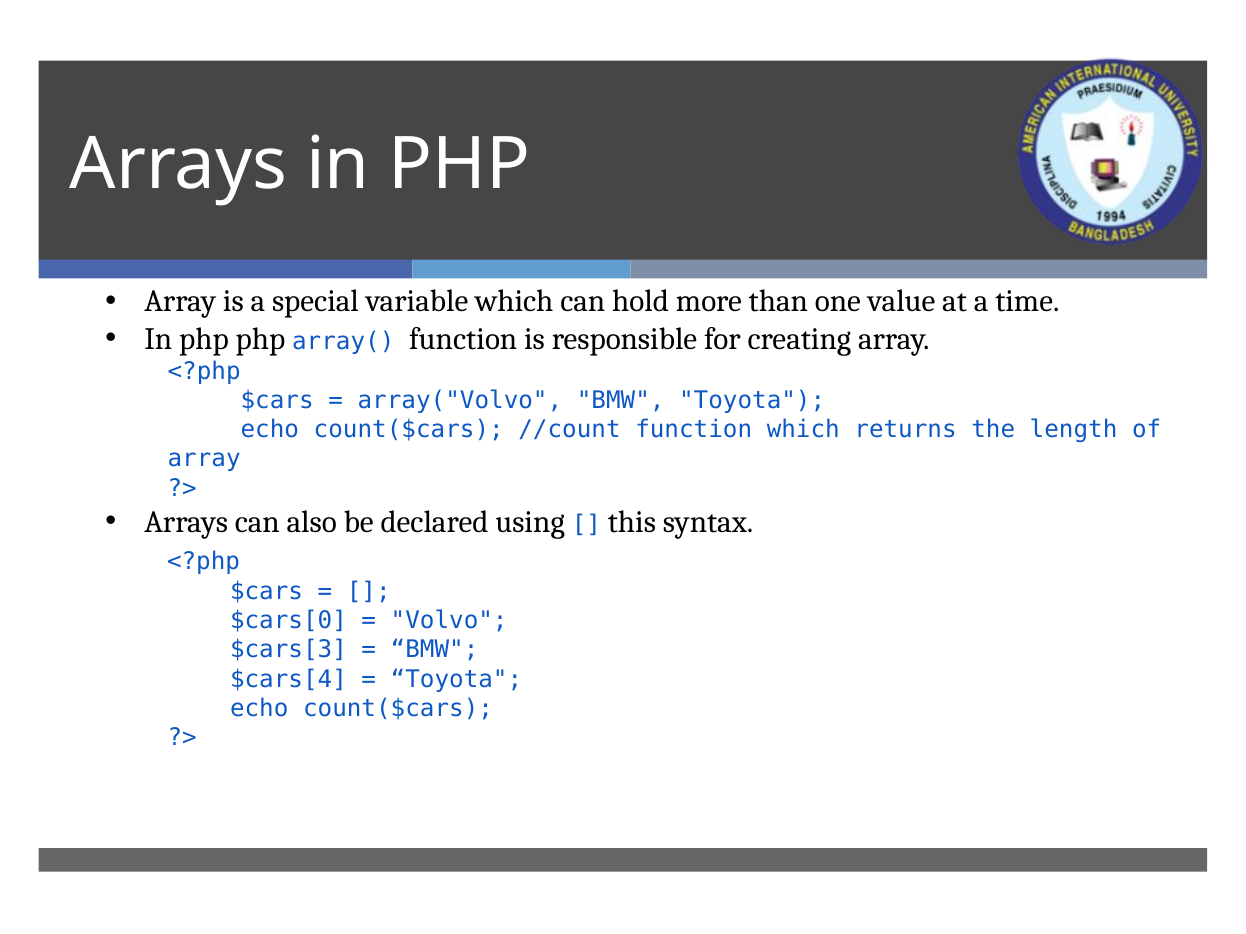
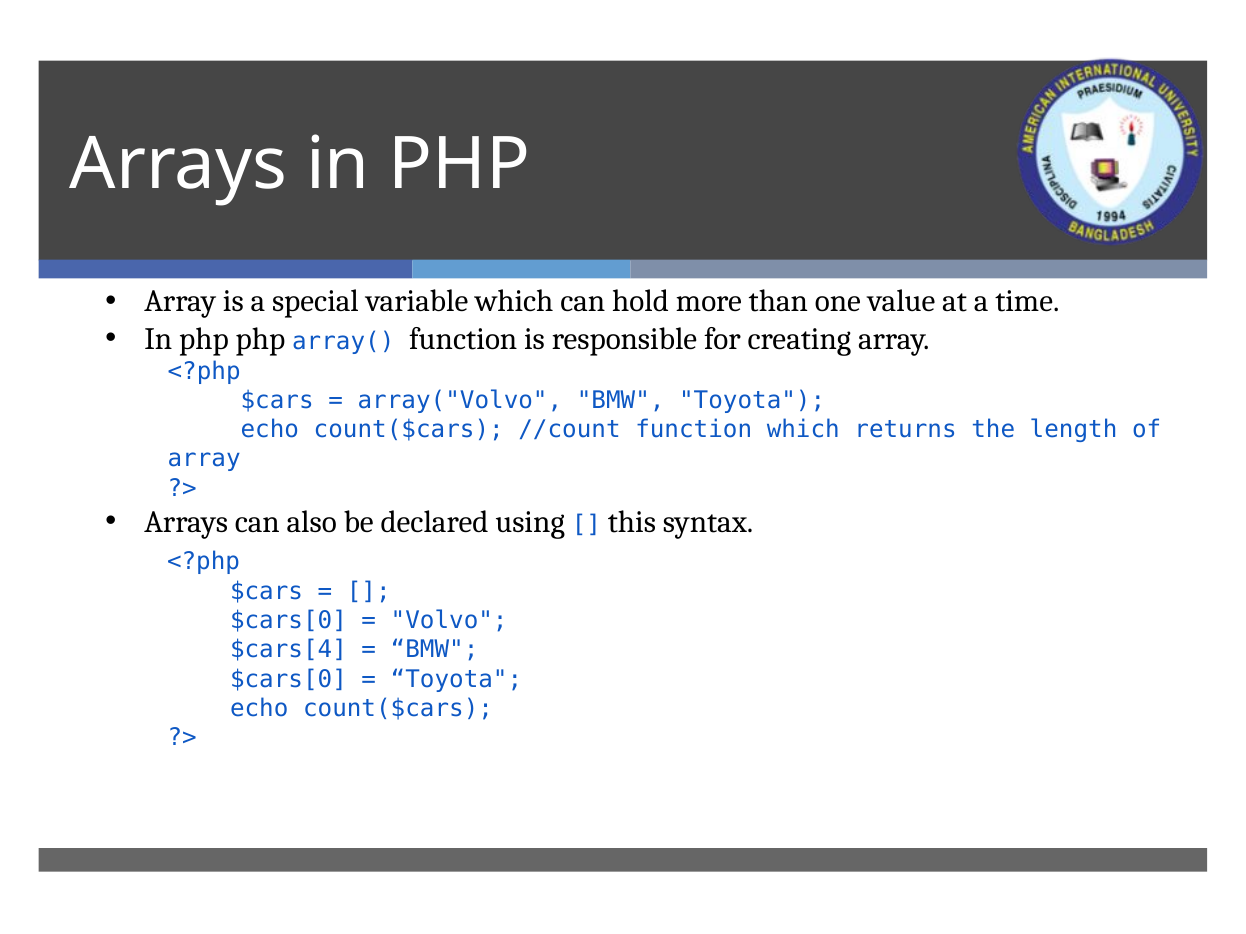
$cars[3: $cars[3 -> $cars[4 (288, 650)
$cars[4: $cars[4 -> $cars[0 (288, 679)
